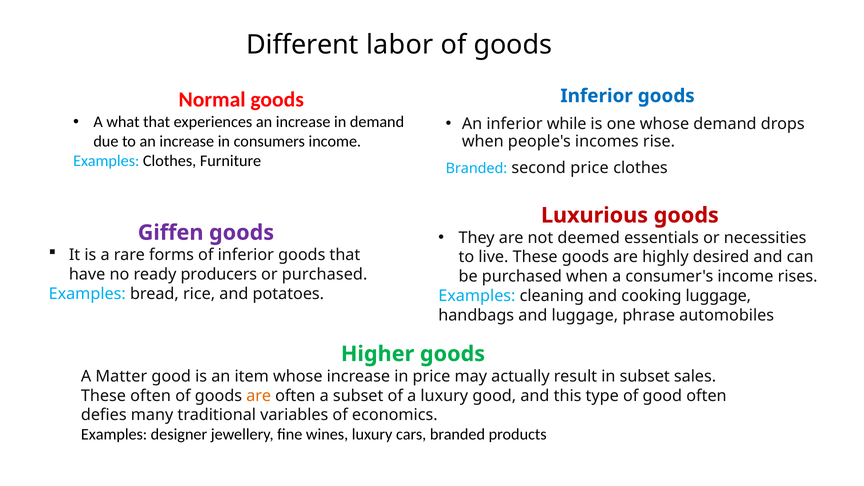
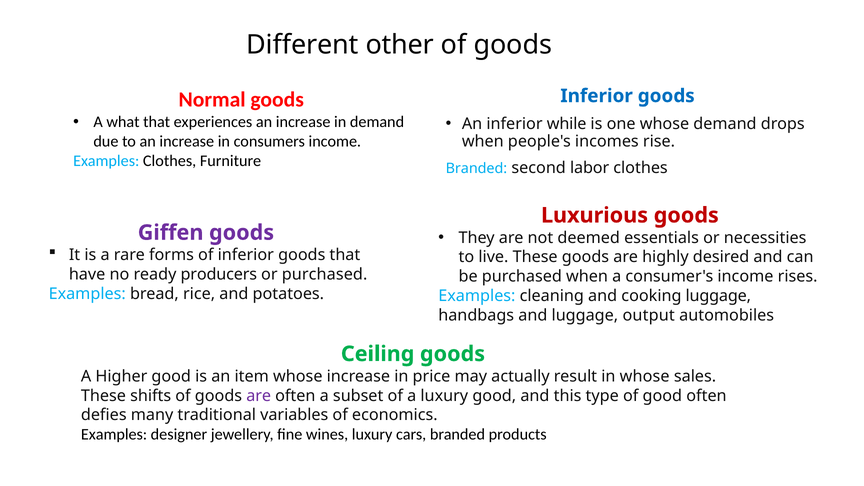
labor: labor -> other (400, 45)
second price: price -> labor (590, 168)
phrase: phrase -> output (649, 315)
Higher: Higher -> Ceiling (378, 354)
Matter: Matter -> Higher (121, 376)
in subset: subset -> whose (645, 376)
These often: often -> shifts (151, 396)
are colour: orange -> purple (259, 396)
